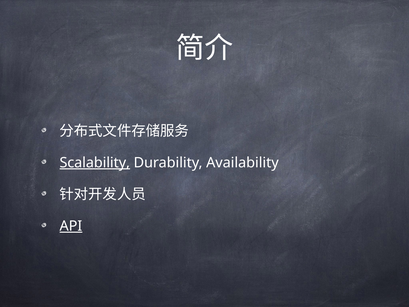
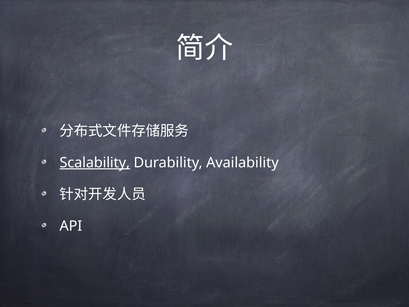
API underline: present -> none (71, 226)
